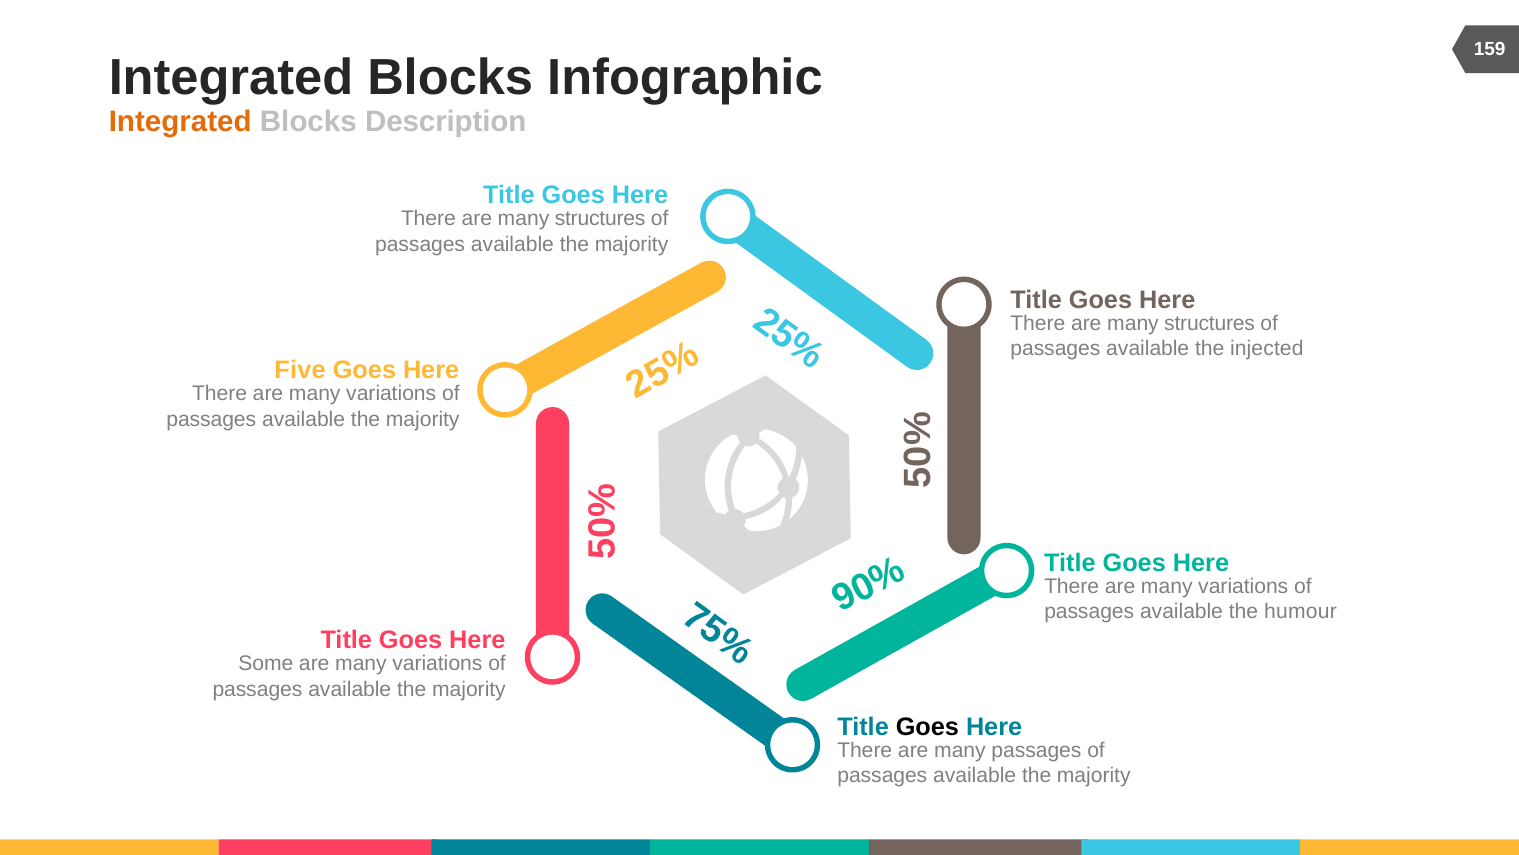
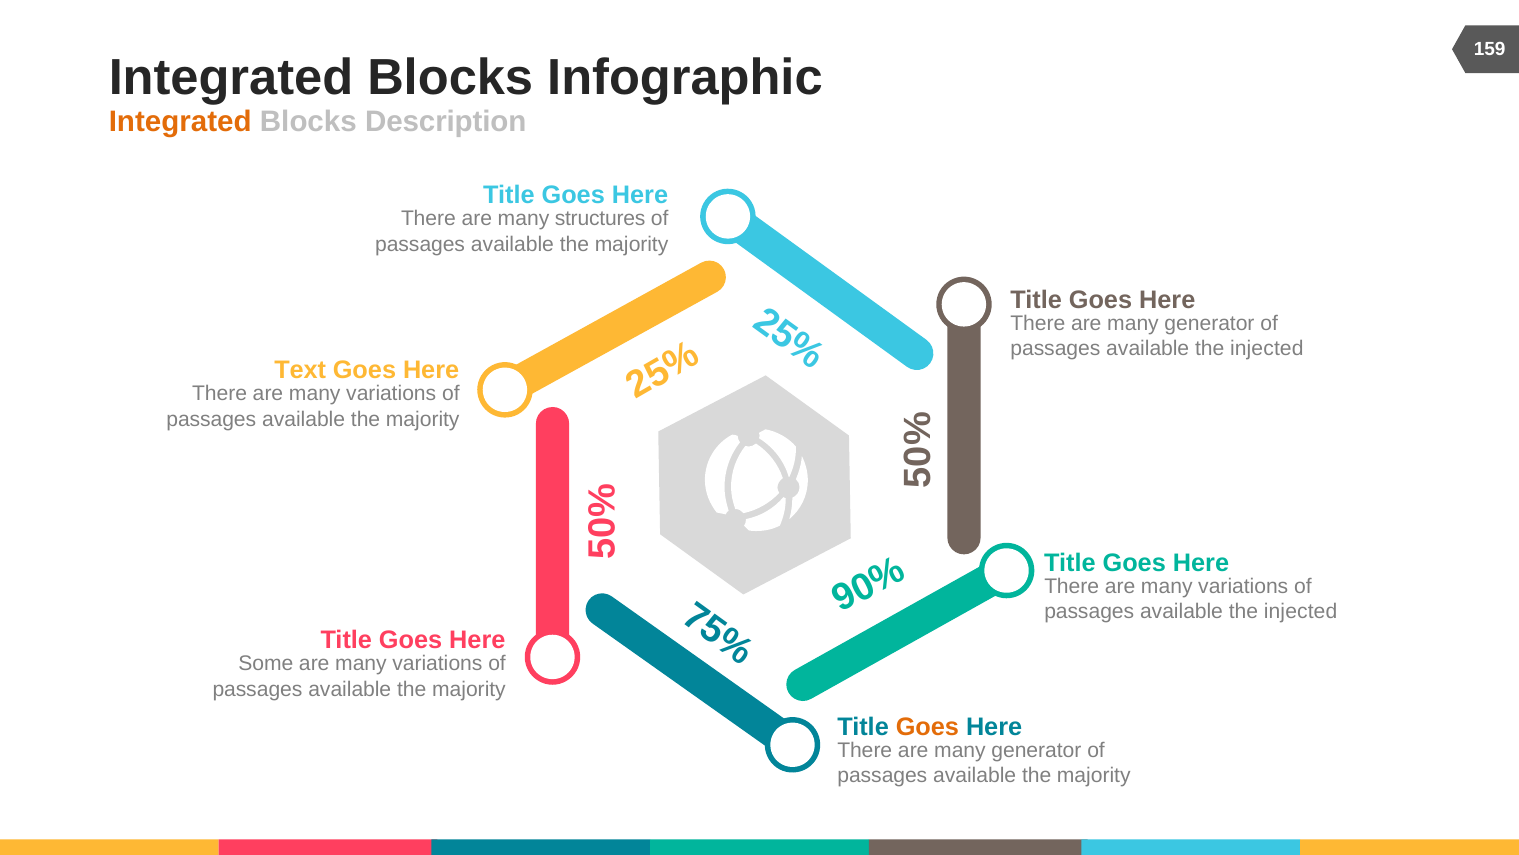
structures: structures -> generator (1209, 323)
Five: Five -> Text (300, 370)
humour: humour -> injected (1301, 612)
Goes colour: black -> orange (927, 727)
passages: passages -> generator (1036, 750)
